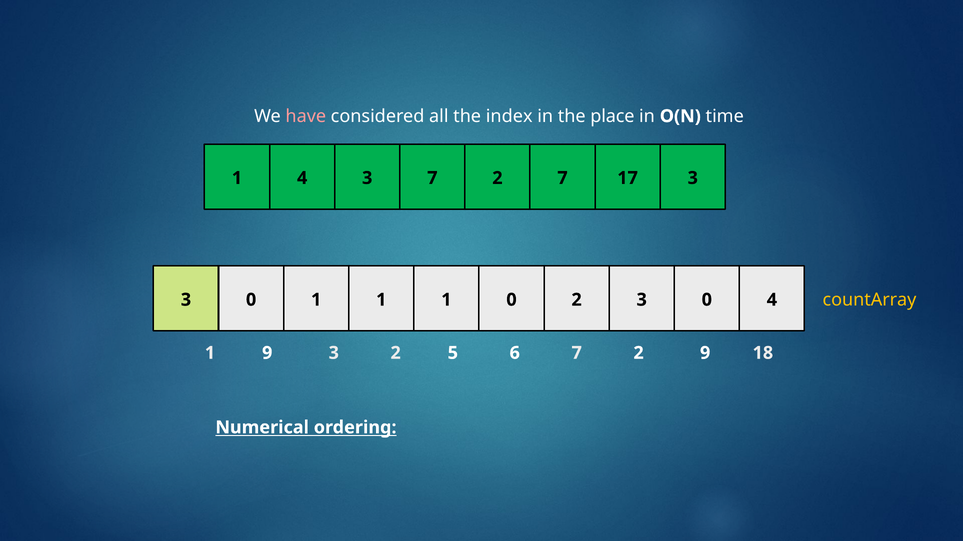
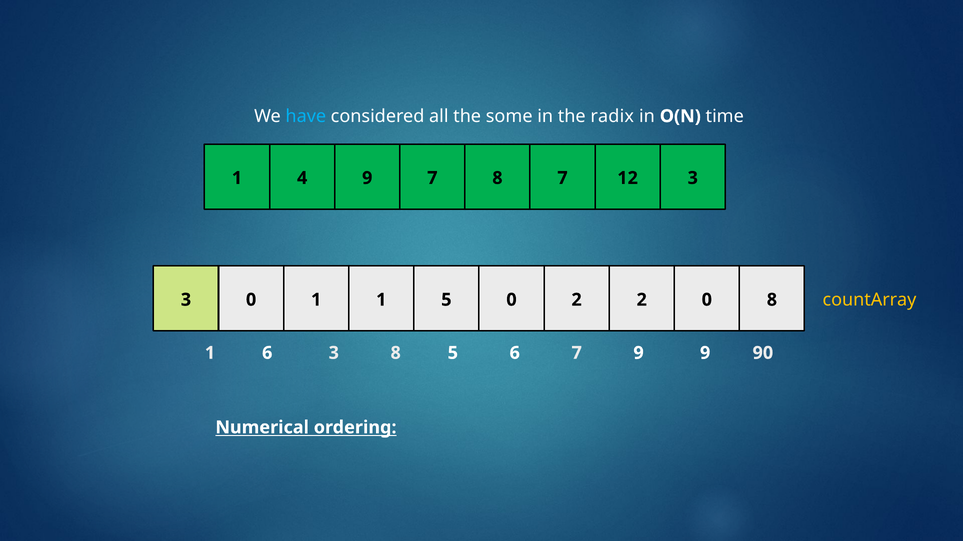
have colour: pink -> light blue (306, 116)
index: index -> some (509, 116)
place: place -> radix (612, 116)
4 3: 3 -> 9 (367, 178)
2: 2 -> 8 (497, 178)
17: 17 -> 12 (628, 178)
1 1 1: 1 -> 5 (446, 300)
2 3: 3 -> 2 (642, 300)
0 4: 4 -> 8 (772, 300)
1 9: 9 -> 6 (267, 353)
3 2: 2 -> 8 (396, 353)
6 7 2: 2 -> 9 (639, 353)
18: 18 -> 90 (763, 353)
